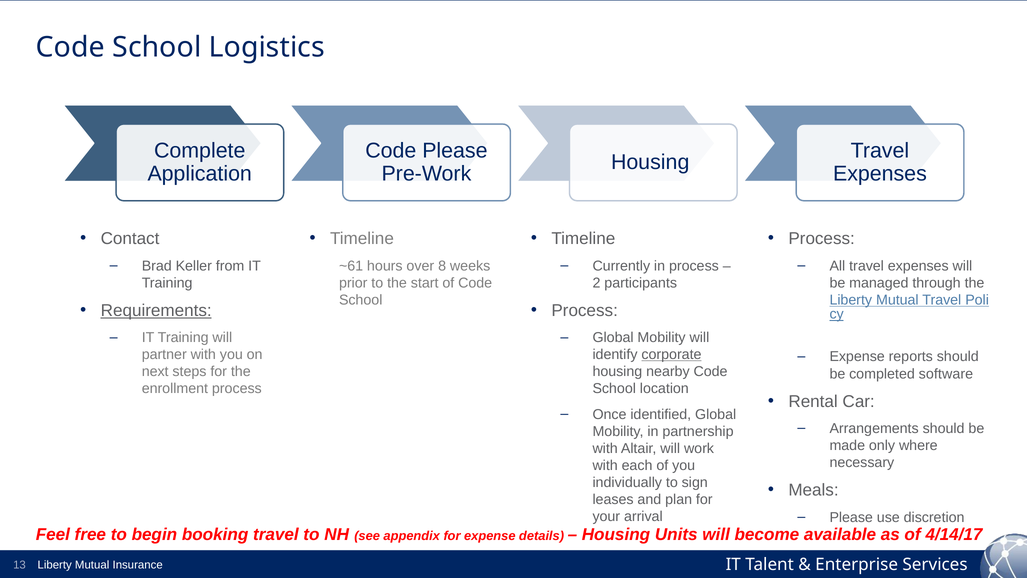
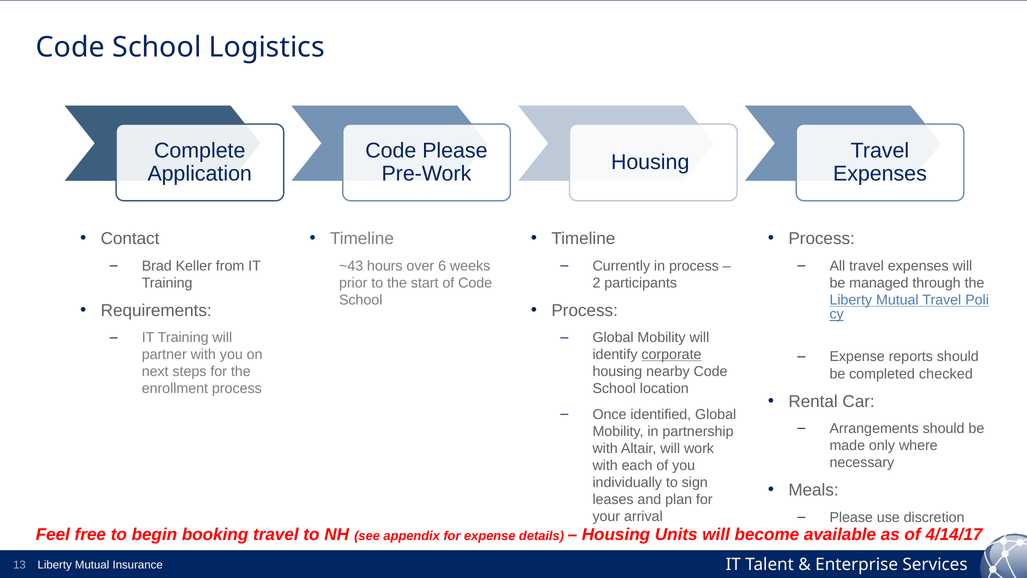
~61: ~61 -> ~43 (351, 266)
8: 8 -> 6 (442, 266)
Requirements underline: present -> none (156, 310)
software: software -> checked (946, 374)
